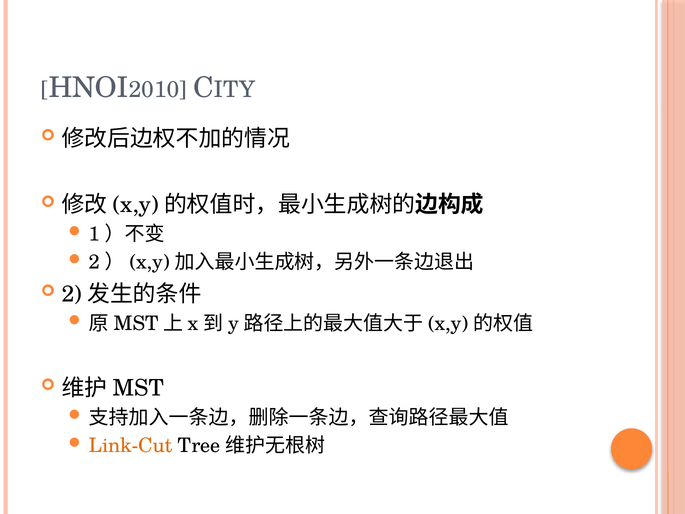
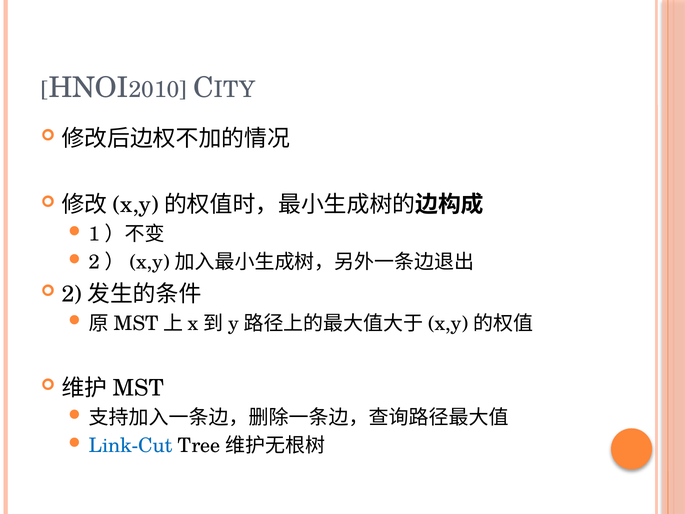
Link-Cut colour: orange -> blue (131, 445)
